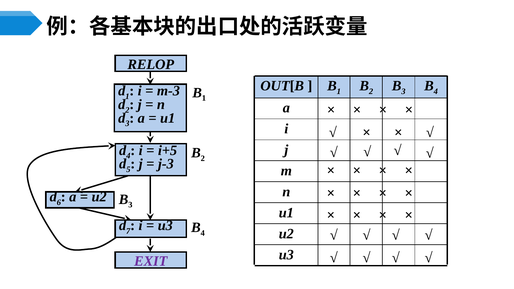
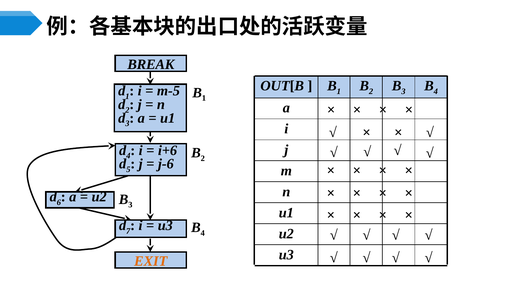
RELOP: RELOP -> BREAK (151, 64)
m-3: m-3 -> m-5 (168, 91)
i+5: i+5 -> i+6 (168, 150)
j-3: j-3 -> j-6 (166, 164)
EXIT colour: purple -> orange (151, 261)
